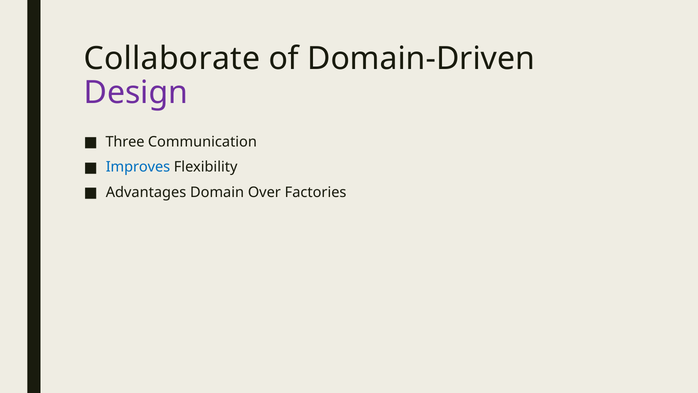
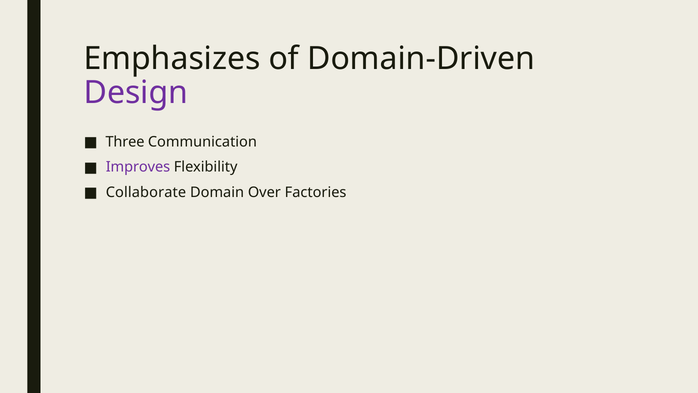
Collaborate: Collaborate -> Emphasizes (172, 59)
Improves colour: blue -> purple (138, 167)
Advantages: Advantages -> Collaborate (146, 192)
